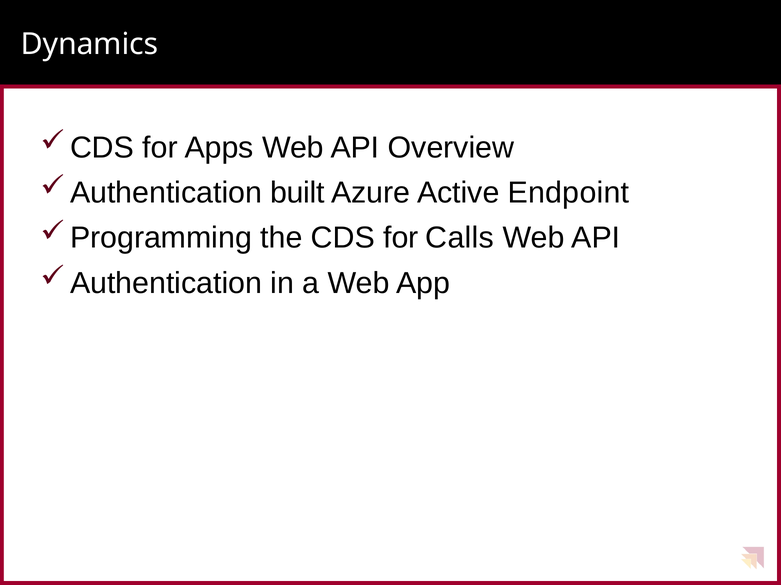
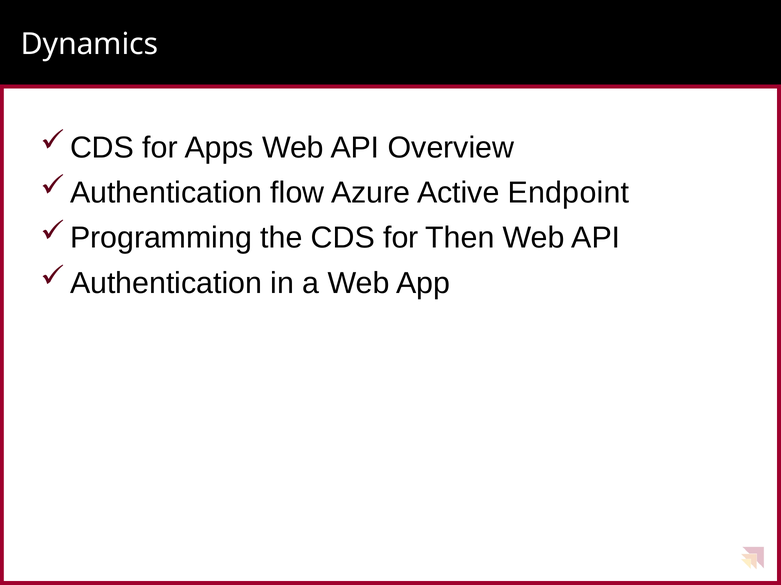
built: built -> flow (297, 193)
Calls: Calls -> Then (460, 238)
